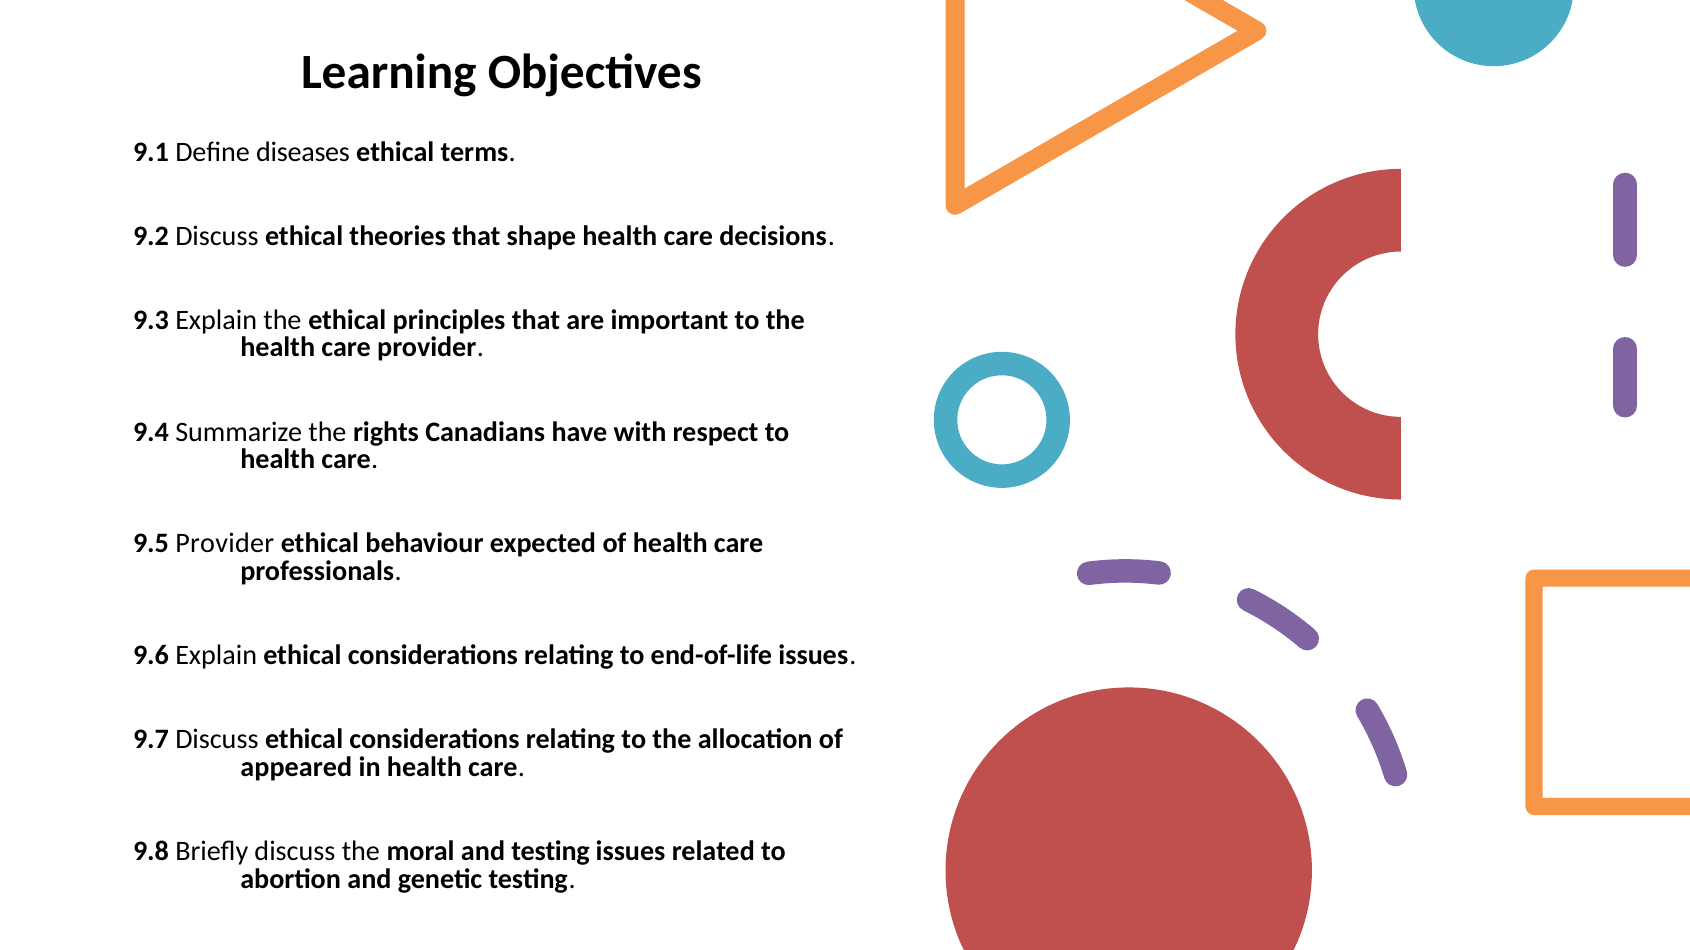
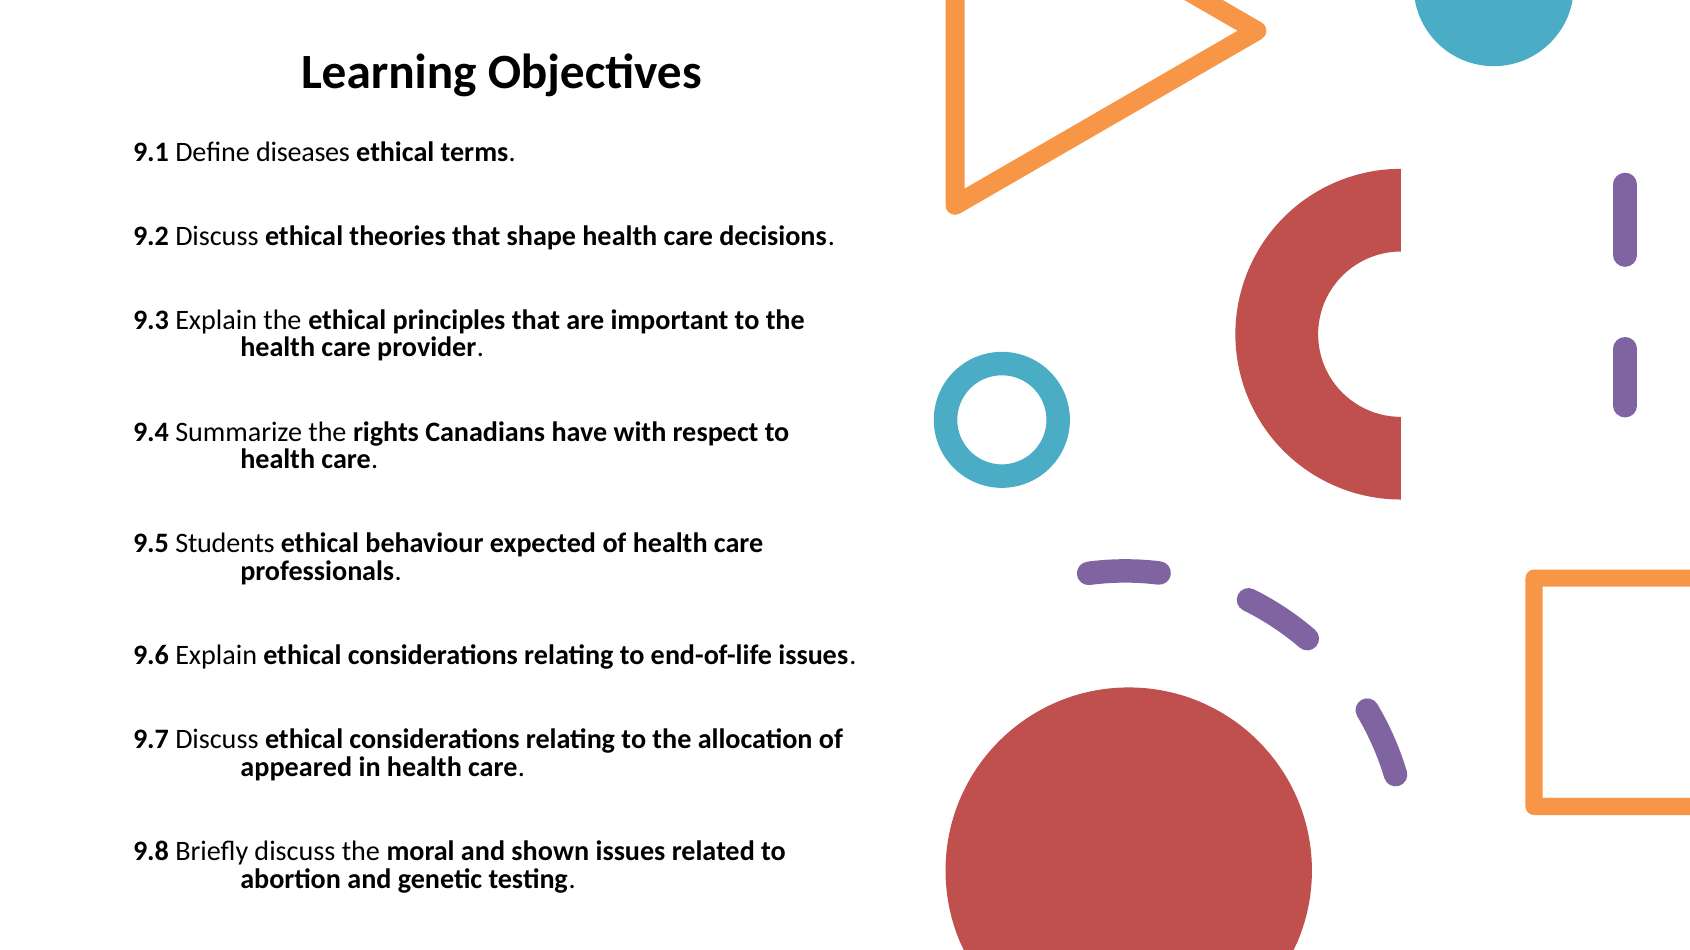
9.5 Provider: Provider -> Students (225, 544)
and testing: testing -> shown (550, 852)
